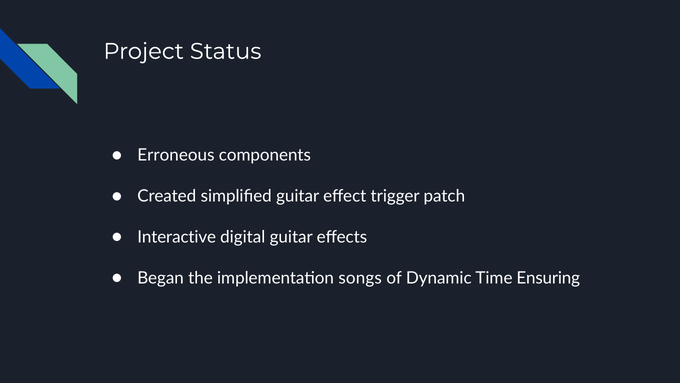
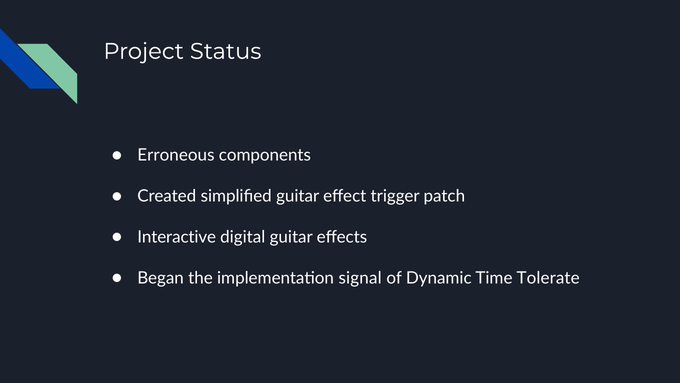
songs: songs -> signal (360, 278)
Ensuring: Ensuring -> Tolerate (548, 278)
